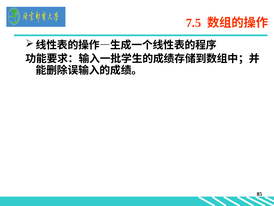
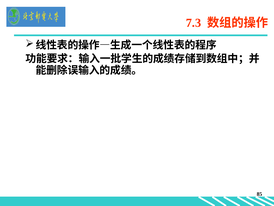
7.5: 7.5 -> 7.3 (194, 23)
